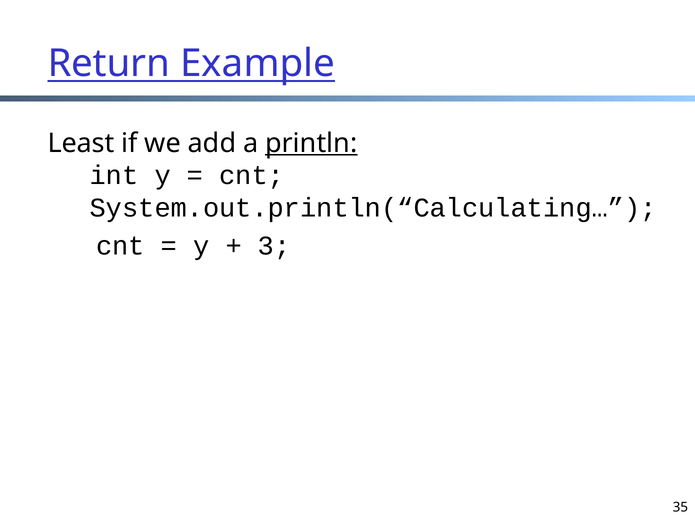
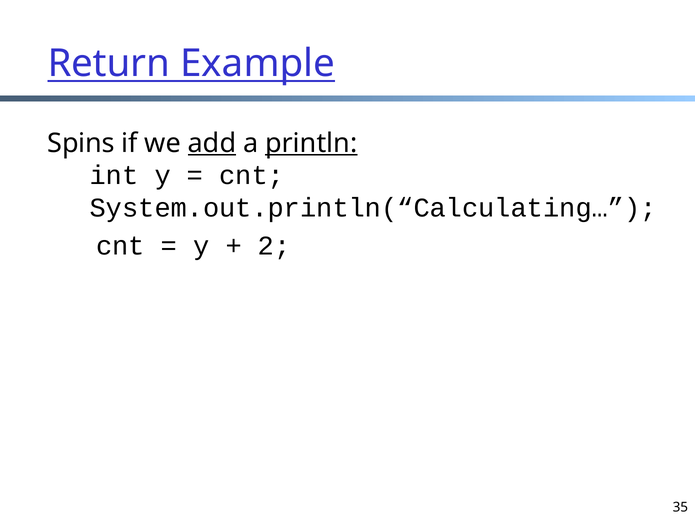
Least: Least -> Spins (81, 143)
add underline: none -> present (212, 143)
3: 3 -> 2 (274, 246)
